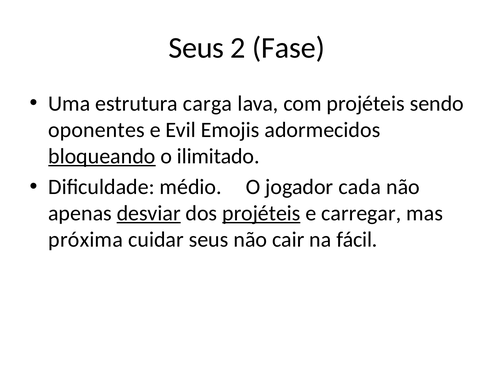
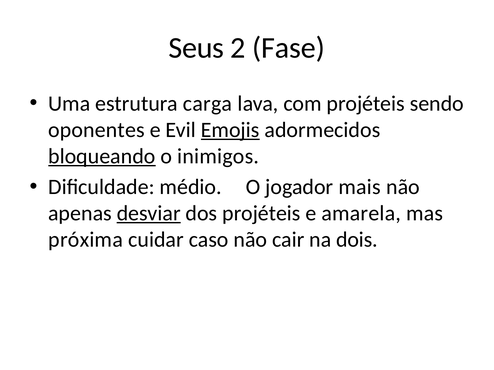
Emojis underline: none -> present (230, 130)
ilimitado: ilimitado -> inimigos (218, 156)
cada: cada -> mais (360, 187)
projéteis underline: present -> none (261, 214)
carregar: carregar -> amarela (361, 214)
cuidar seus: seus -> caso (209, 240)
fácil: fácil -> dois (357, 240)
